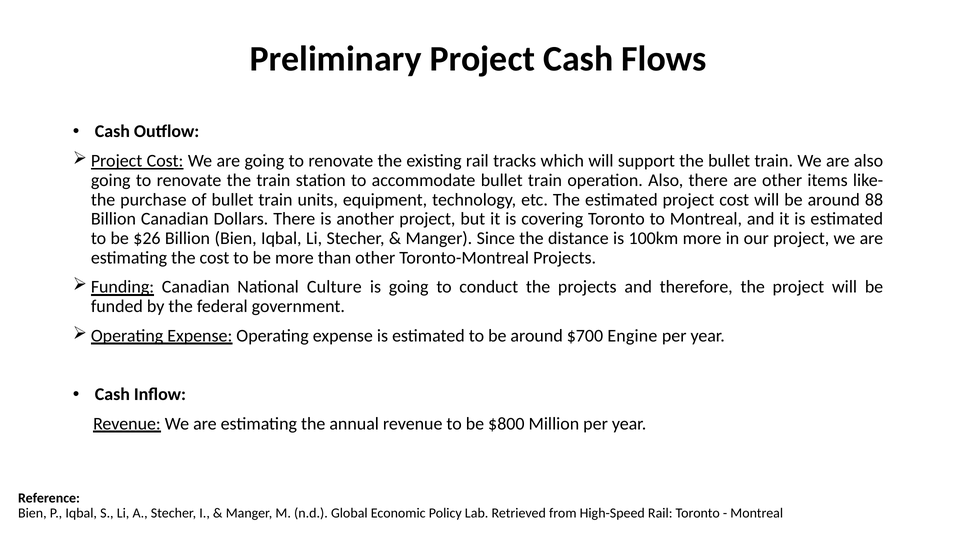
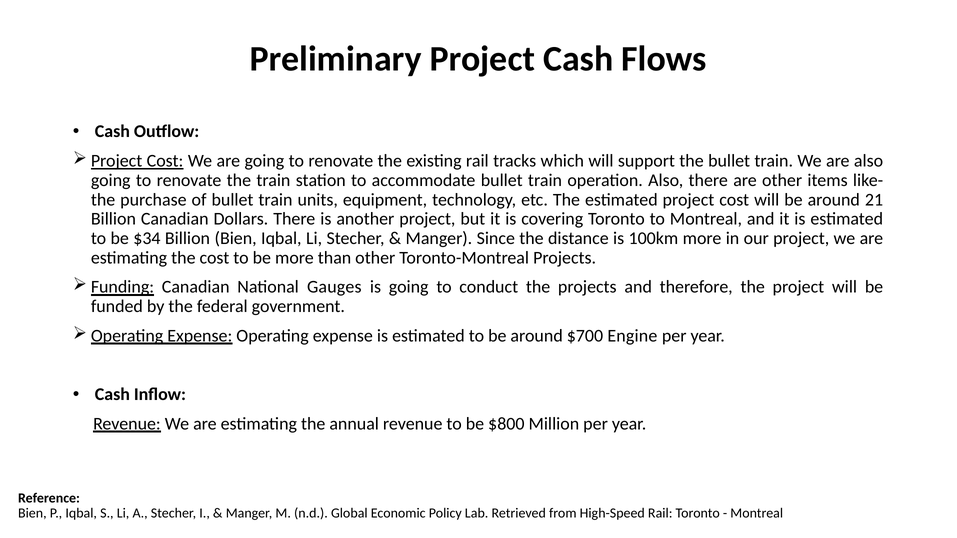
88: 88 -> 21 (874, 200)
$26: $26 -> $34 (147, 238)
Culture: Culture -> Gauges (334, 287)
